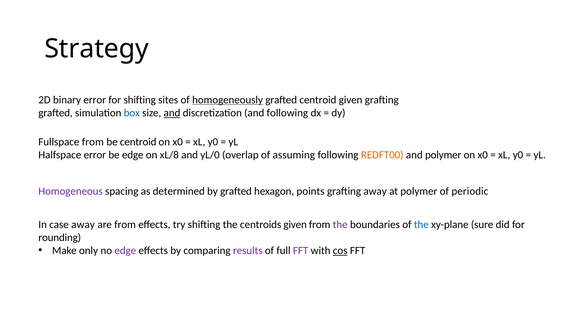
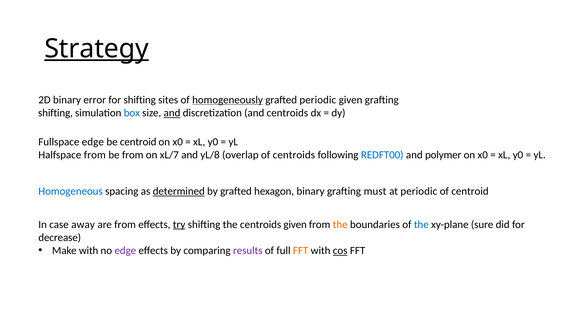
Strategy underline: none -> present (97, 49)
grafted centroid: centroid -> periodic (318, 100)
grafted: grafted -> shifting (55, 113)
and following: following -> centroids (287, 113)
Fullspace from: from -> edge (93, 142)
Halfspace error: error -> from (95, 155)
be edge: edge -> from (133, 155)
xL/8: xL/8 -> xL/7 (169, 155)
yL/0: yL/0 -> yL/8 (210, 155)
of assuming: assuming -> centroids (294, 155)
REDFT00 colour: orange -> blue (382, 155)
Homogeneous colour: purple -> blue (71, 191)
determined underline: none -> present (179, 191)
hexagon points: points -> binary (311, 191)
grafting away: away -> must (375, 191)
at polymer: polymer -> periodic (419, 191)
of periodic: periodic -> centroid (470, 191)
try underline: none -> present (179, 225)
the colour: purple -> orange (340, 225)
rounding: rounding -> decrease (60, 238)
Make only: only -> with (89, 251)
FFT colour: purple -> orange (301, 251)
